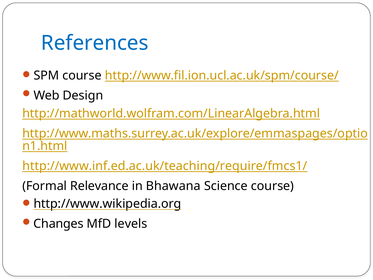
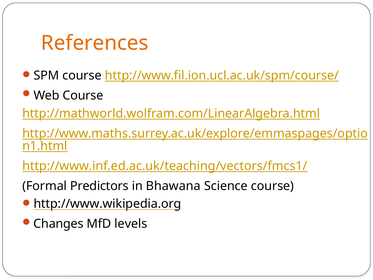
References colour: blue -> orange (95, 43)
Web Design: Design -> Course (83, 95)
http://www.inf.ed.ac.uk/teaching/require/fmcs1/: http://www.inf.ed.ac.uk/teaching/require/fmcs1/ -> http://www.inf.ed.ac.uk/teaching/vectors/fmcs1/ (165, 166)
Relevance: Relevance -> Predictors (99, 186)
